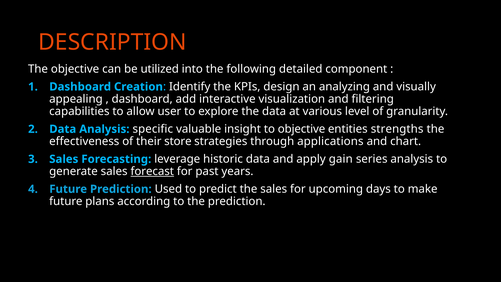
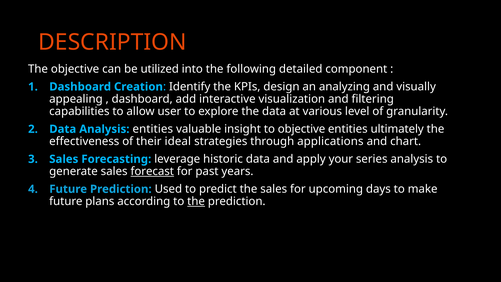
Analysis specific: specific -> entities (153, 129)
strengths: strengths -> ultimately (397, 129)
store: store -> ideal (178, 141)
gain: gain -> your (341, 159)
the underline: none -> present (196, 201)
